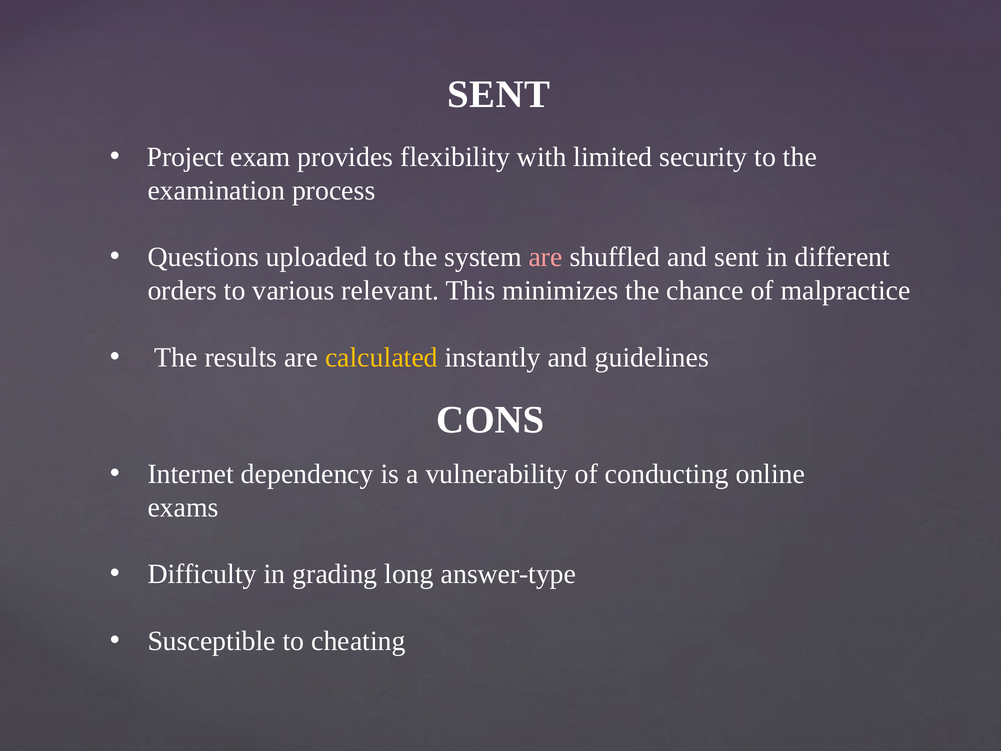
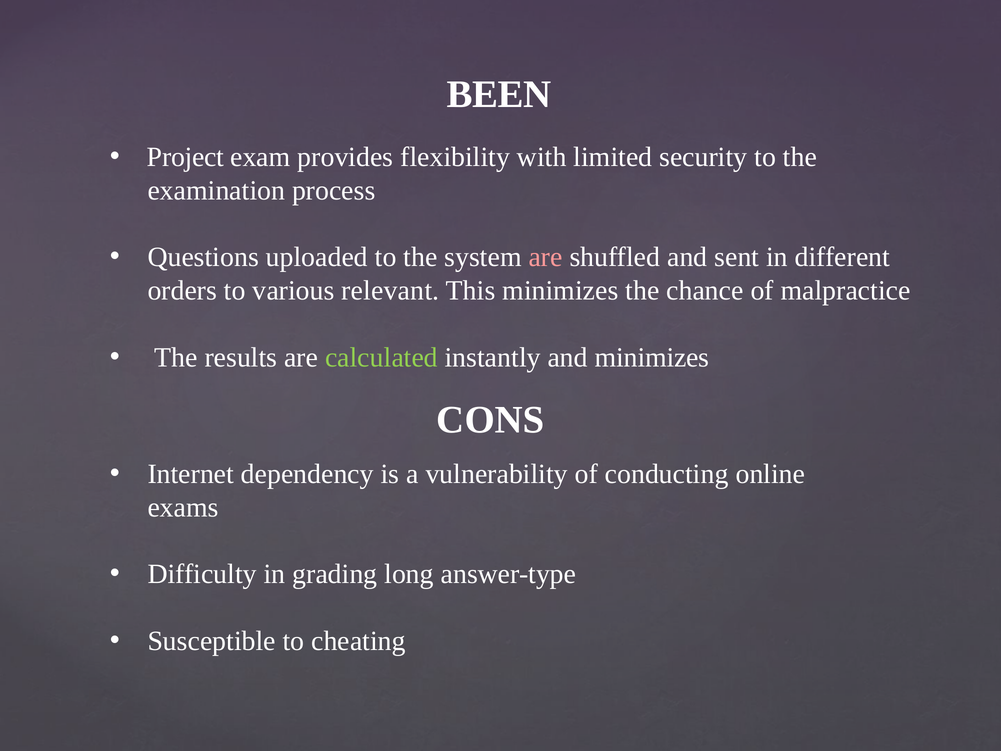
SENT: SENT -> BEEN (499, 94)
calculated colour: yellow -> light green (381, 357)
and guidelines: guidelines -> minimizes (652, 357)
